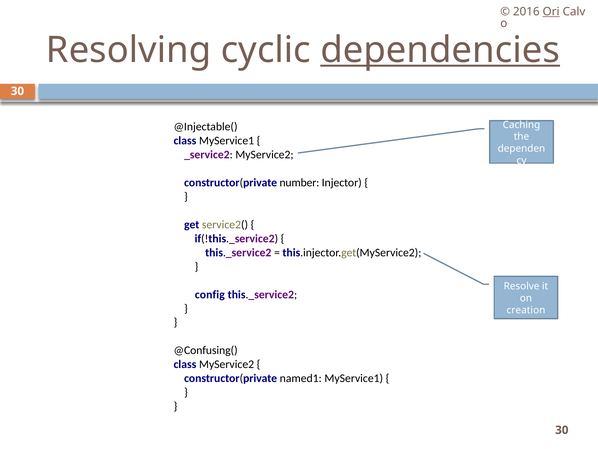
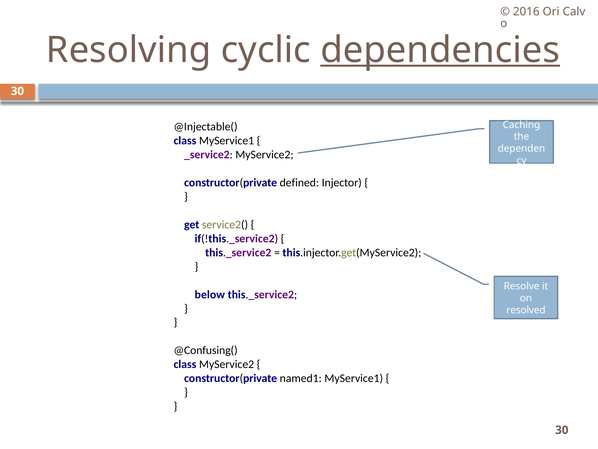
Ori underline: present -> none (551, 12)
number: number -> defined (299, 183)
config: config -> below (210, 294)
creation: creation -> resolved (526, 310)
